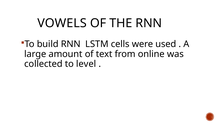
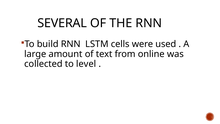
VOWELS: VOWELS -> SEVERAL (62, 23)
